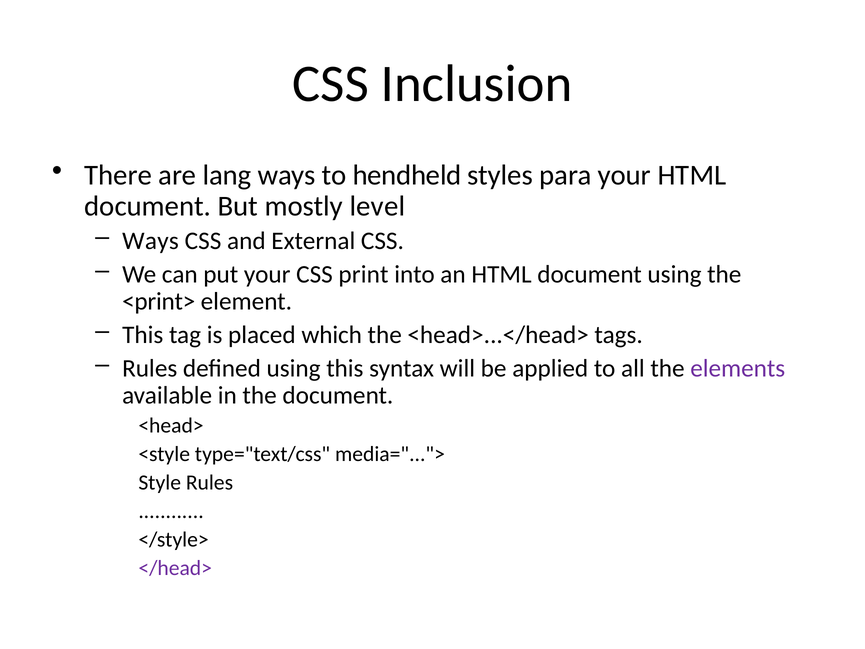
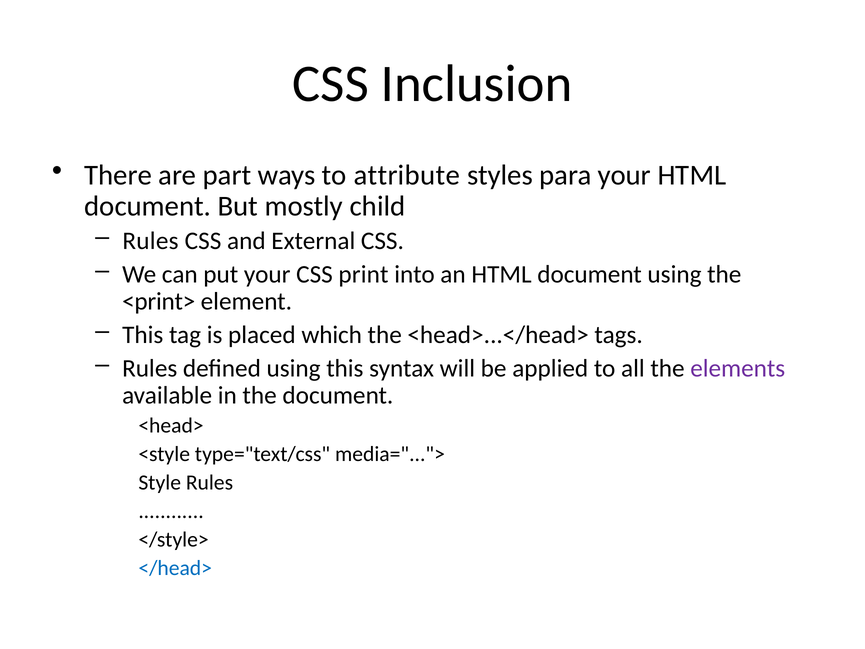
lang: lang -> part (227, 175)
hendheld: hendheld -> attribute (407, 175)
level: level -> child (378, 206)
Ways: Ways -> Rules (151, 241)
</head> colour: purple -> blue (175, 568)
